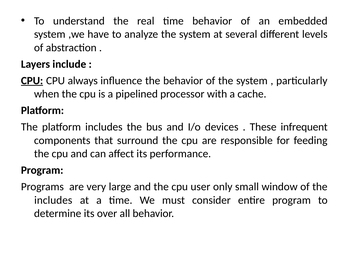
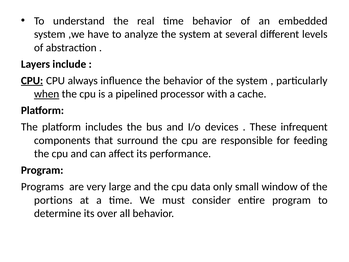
when underline: none -> present (47, 94)
user: user -> data (201, 187)
includes: includes -> portions (53, 200)
